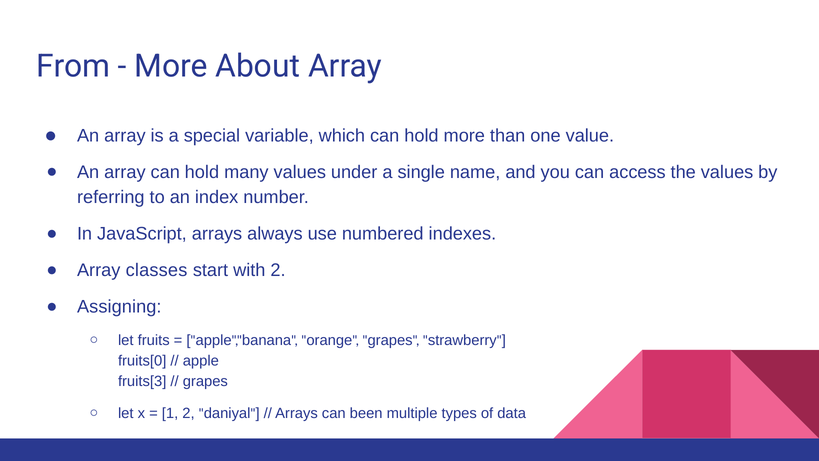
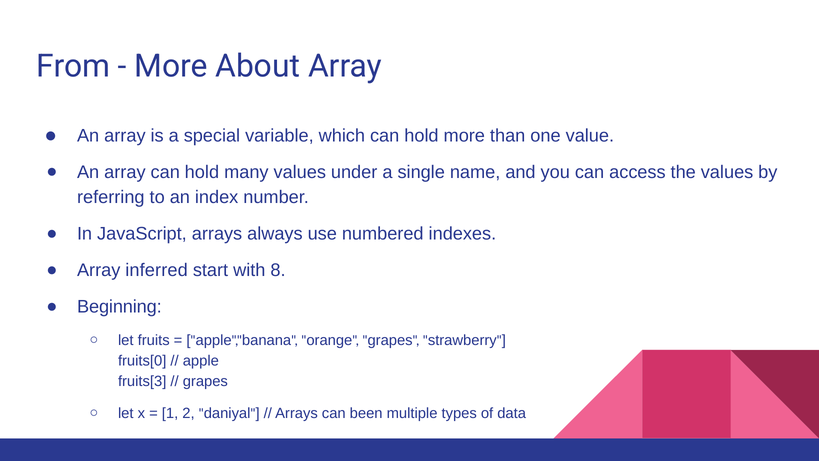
classes: classes -> inferred (157, 270)
with 2: 2 -> 8 (278, 270)
Assigning: Assigning -> Beginning (119, 307)
